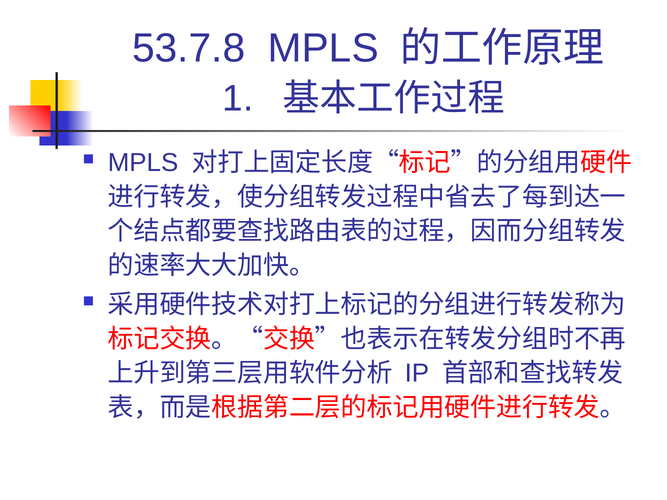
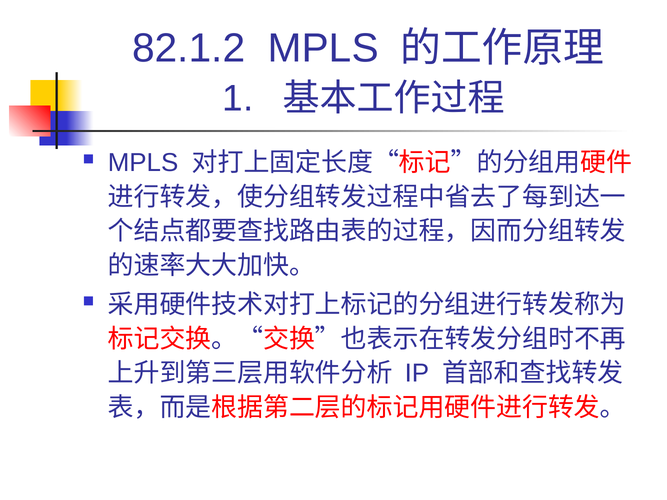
53.7.8: 53.7.8 -> 82.1.2 (189, 48)
